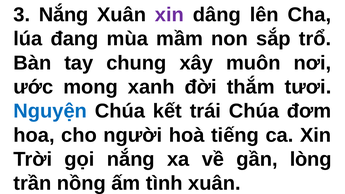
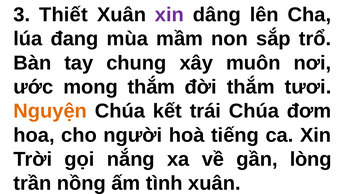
3 Nắng: Nắng -> Thiết (63, 15)
mong xanh: xanh -> thắm (151, 87)
Nguyện colour: blue -> orange (50, 111)
